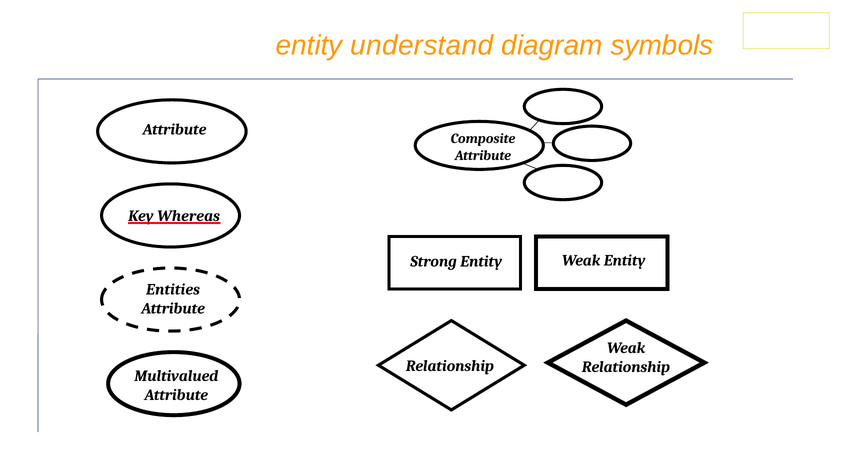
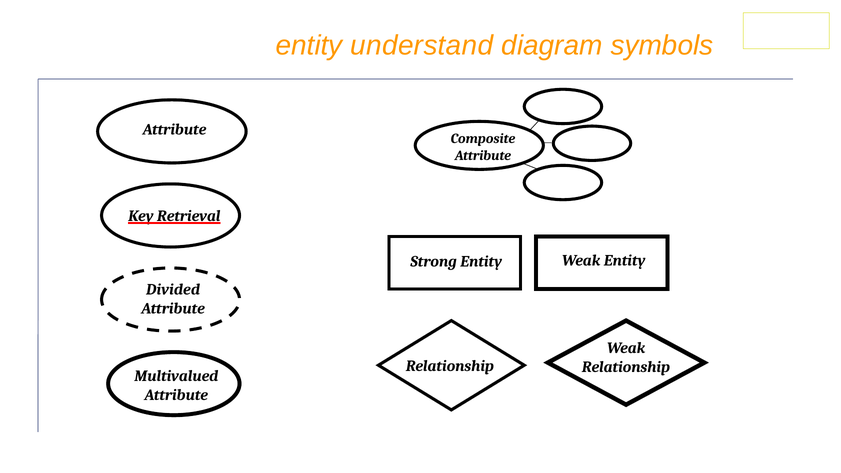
Whereas: Whereas -> Retrieval (189, 216)
Entities: Entities -> Divided (173, 290)
